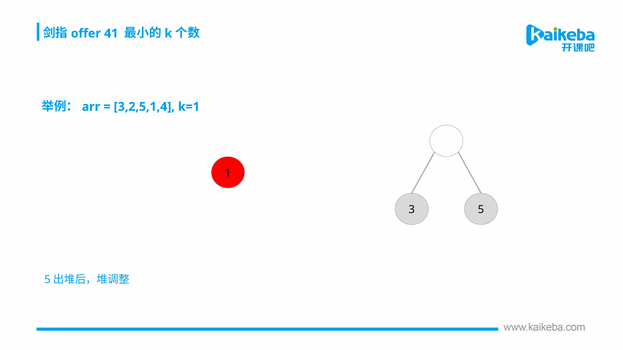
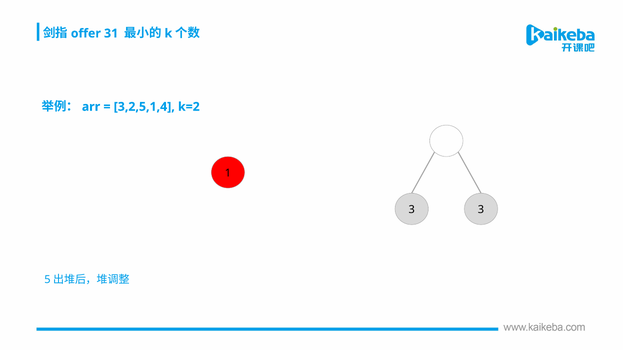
41: 41 -> 31 (111, 33)
k=1: k=1 -> k=2 (189, 107)
3 5: 5 -> 3 (481, 210)
